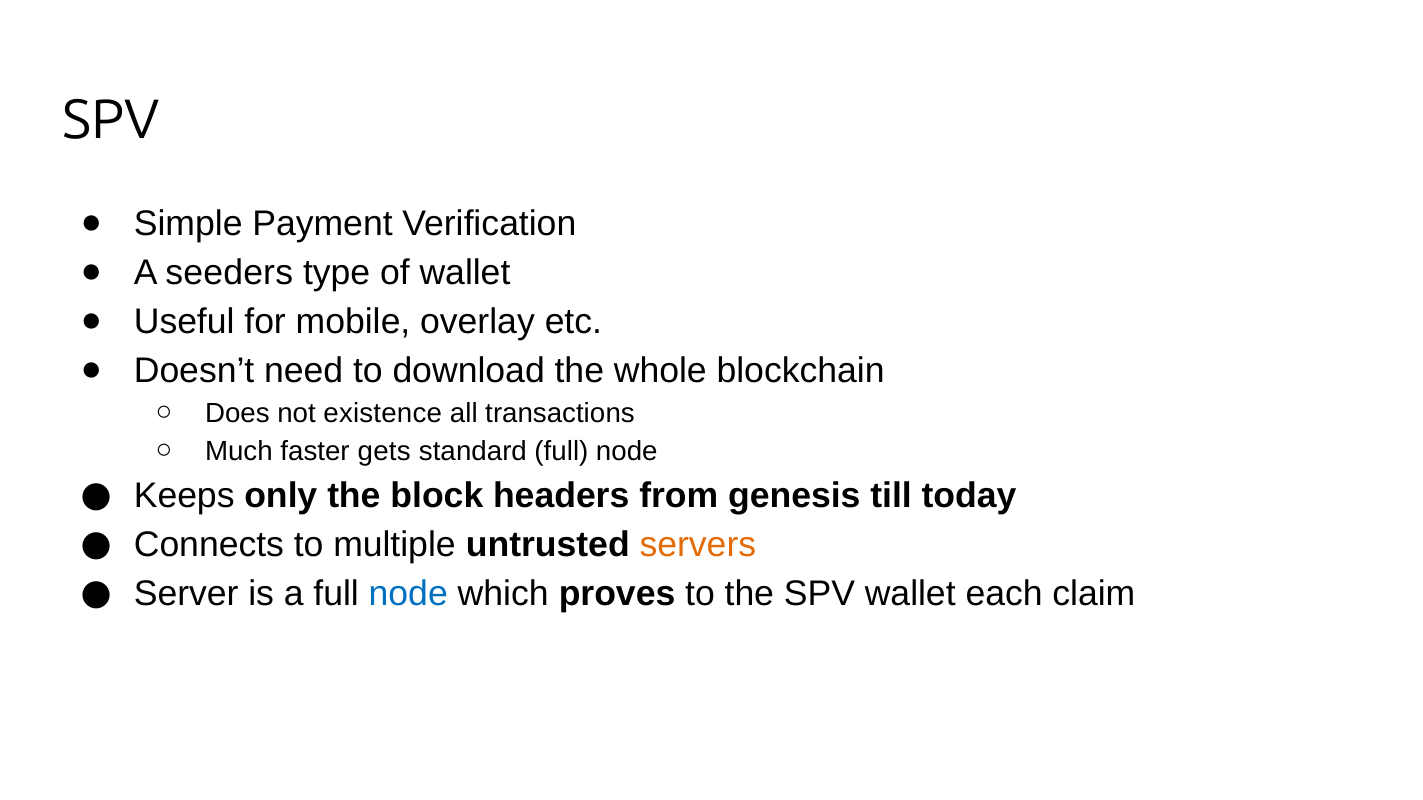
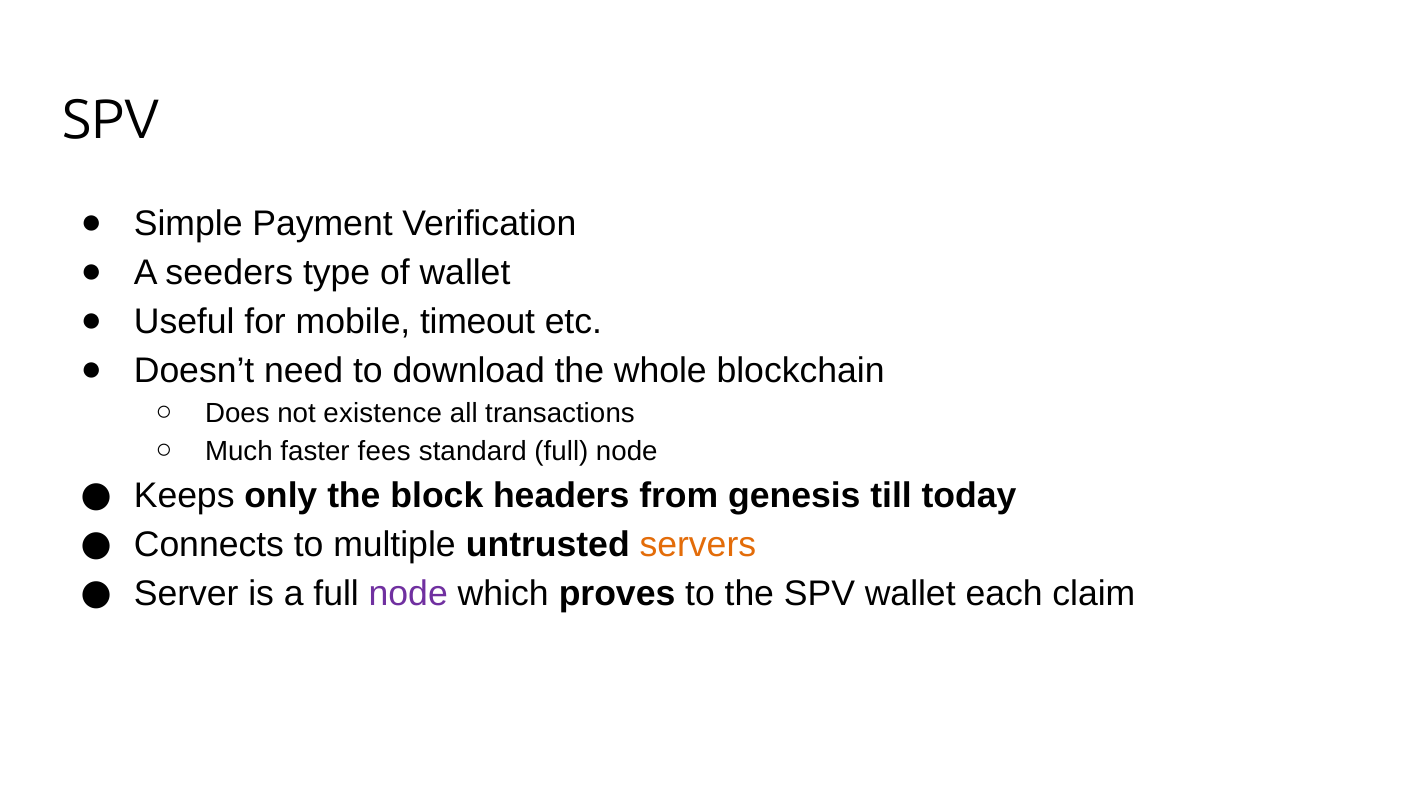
overlay: overlay -> timeout (478, 322)
gets: gets -> fees (384, 451)
node colour: blue -> purple (408, 595)
